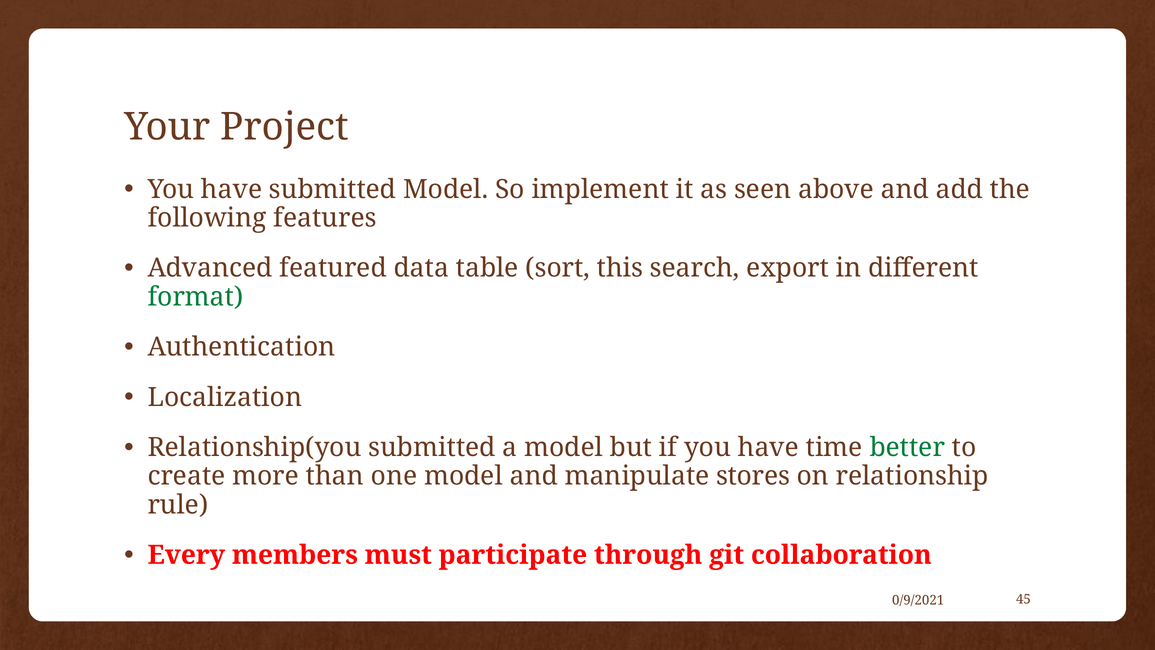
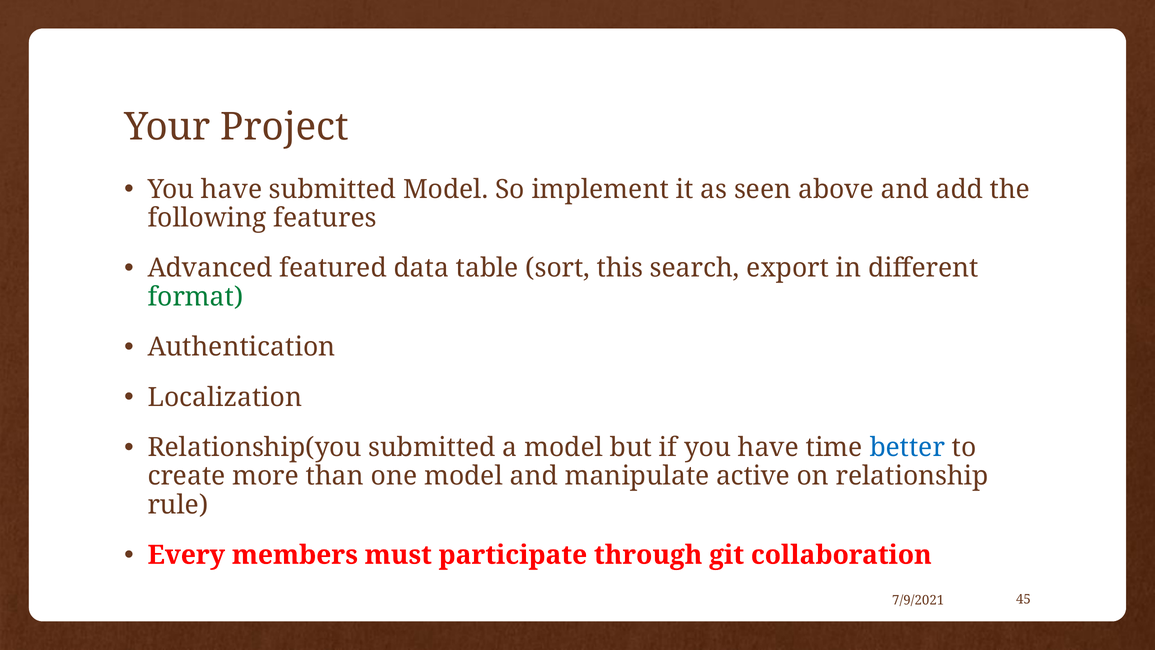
better colour: green -> blue (907, 447)
stores: stores -> active (753, 476)
0/9/2021: 0/9/2021 -> 7/9/2021 (918, 600)
